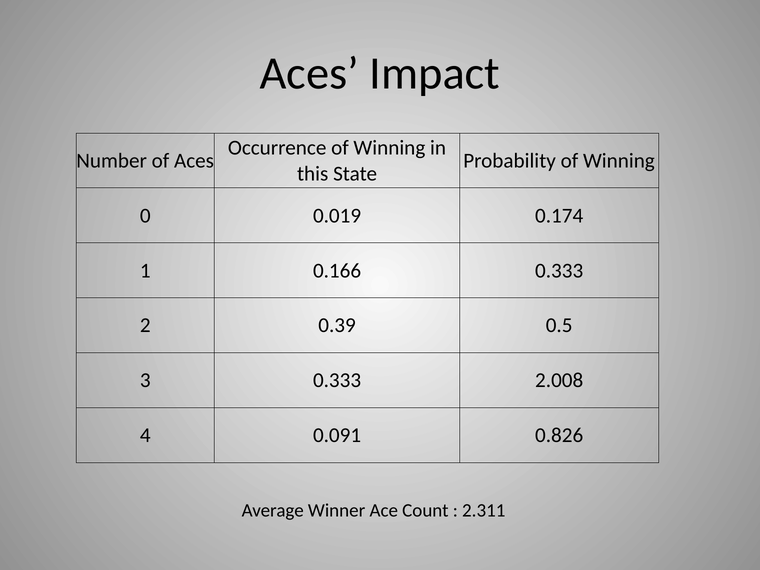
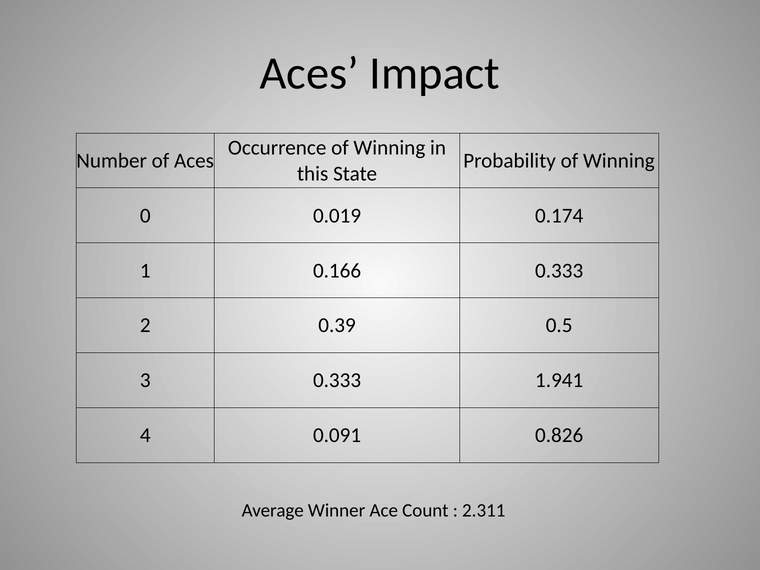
2.008: 2.008 -> 1.941 (559, 380)
